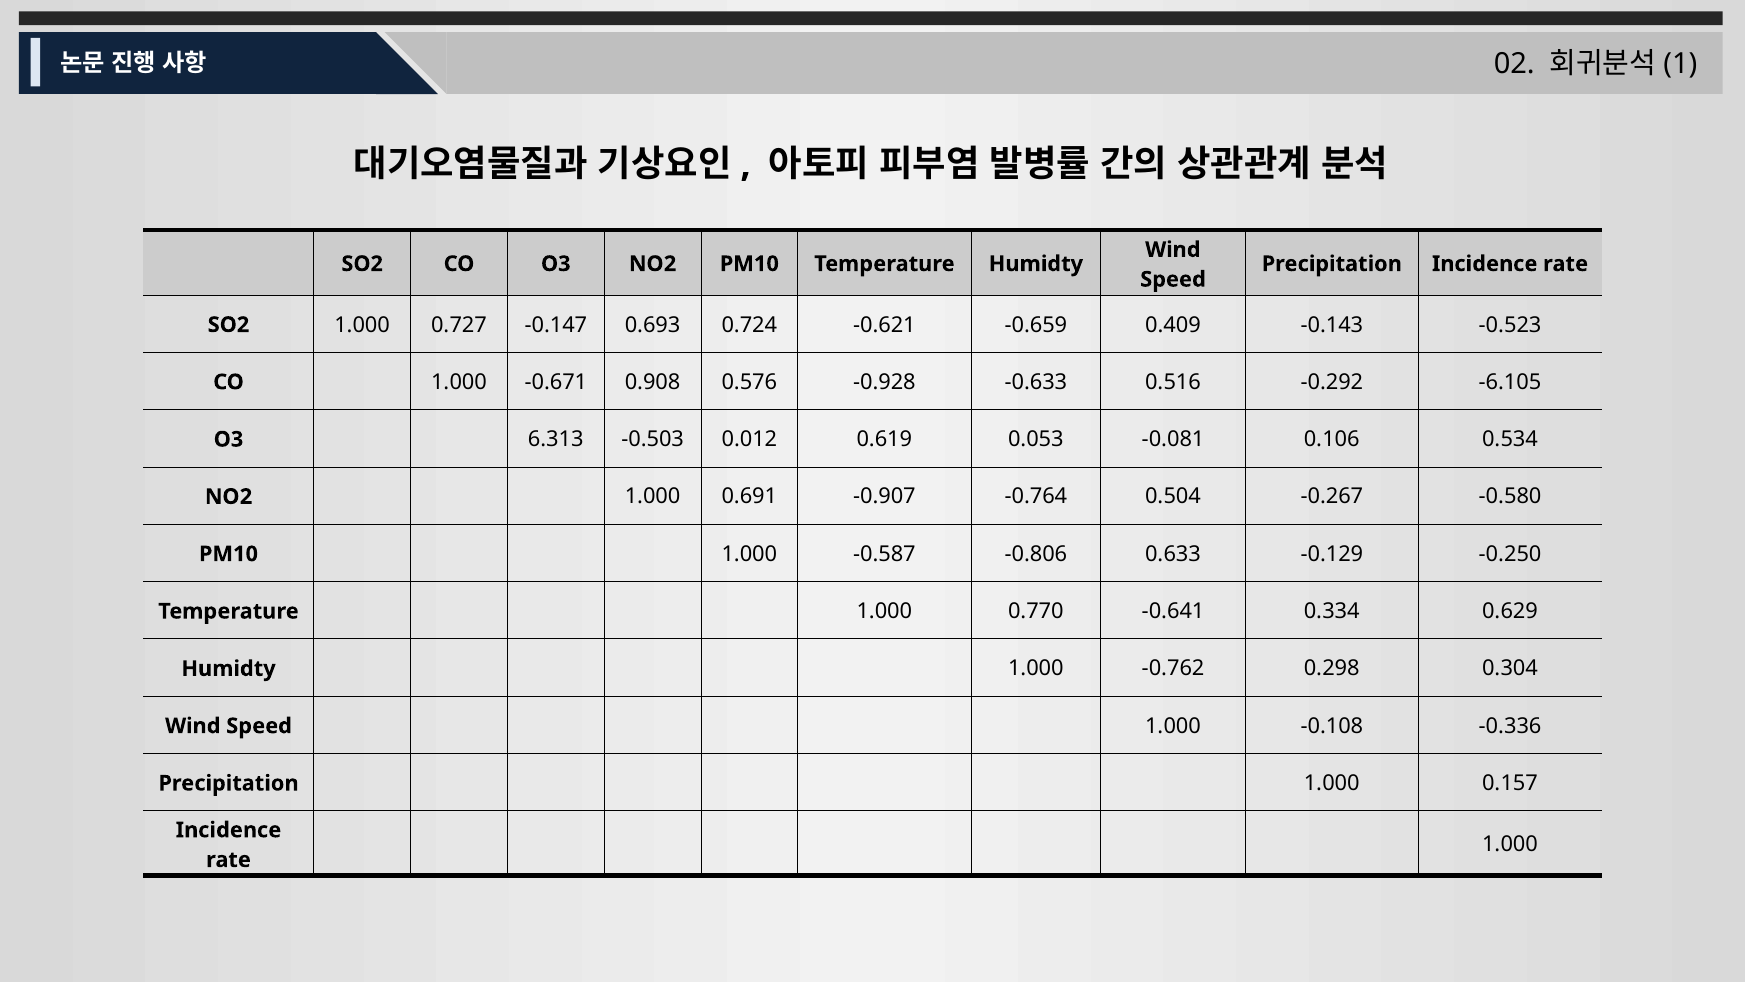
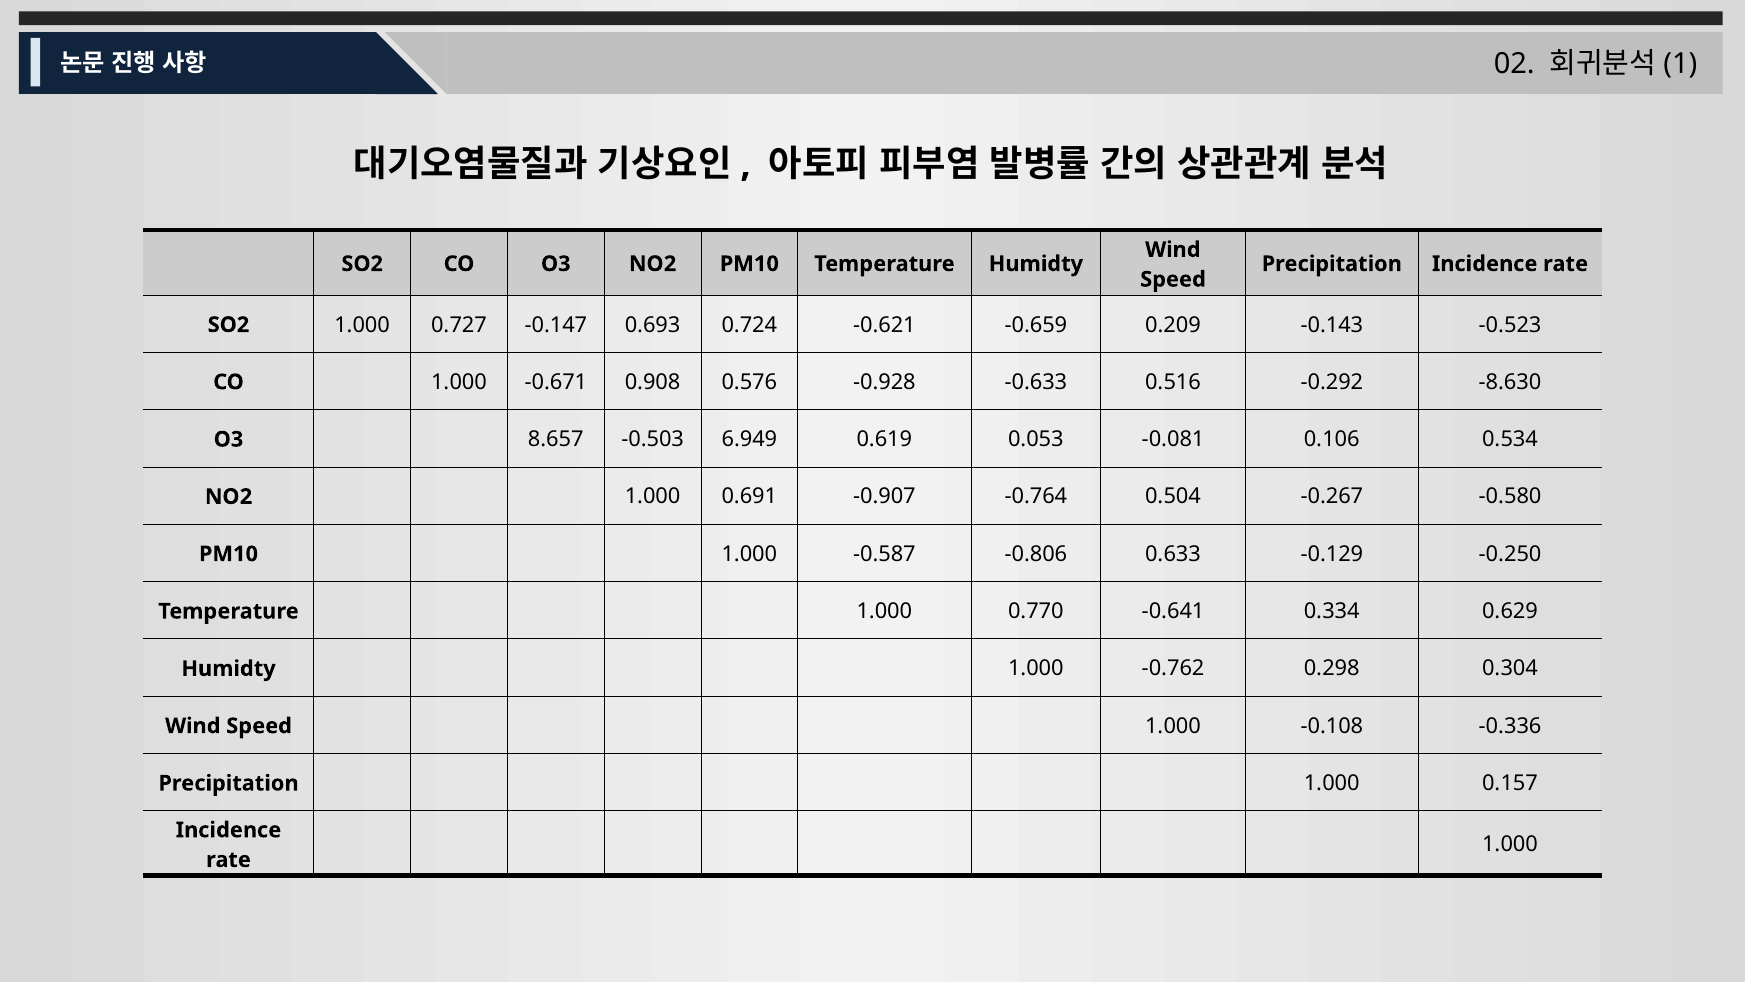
0.409: 0.409 -> 0.209 (1173, 325)
-6.105: -6.105 -> -8.630 (1510, 382)
6.313: 6.313 -> 8.657 (556, 439)
0.012: 0.012 -> 6.949 (749, 439)
